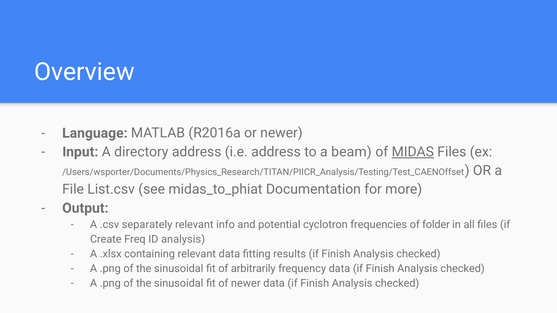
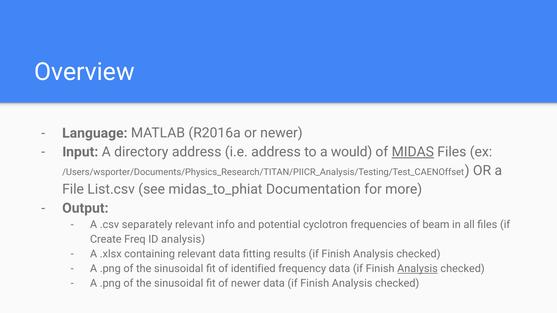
beam: beam -> would (352, 152)
folder: folder -> beam (436, 225)
arbitrarily: arbitrarily -> identified (253, 269)
Analysis underline: none -> present (418, 269)
